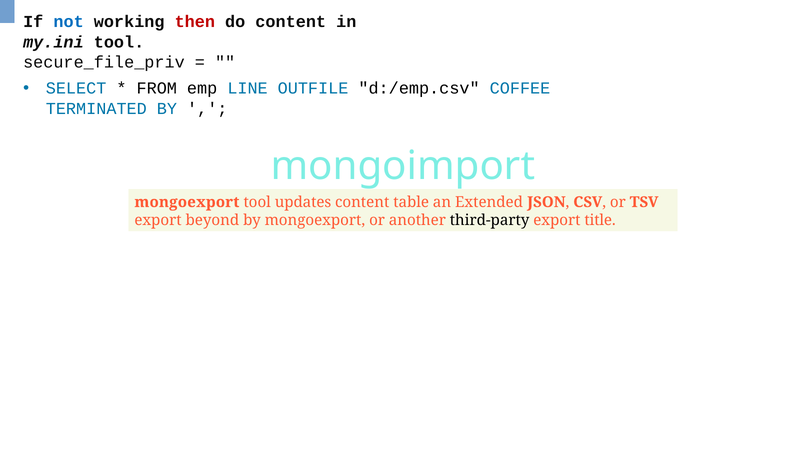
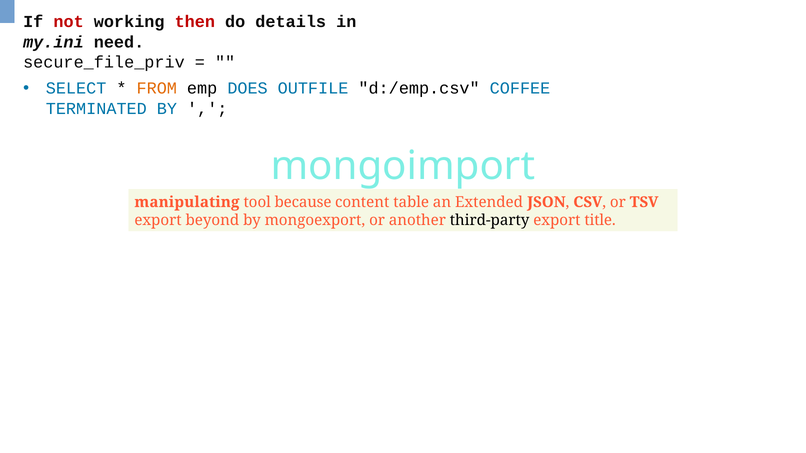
not colour: blue -> red (69, 22)
do content: content -> details (291, 22)
my.ini tool: tool -> need (119, 42)
FROM colour: black -> orange (157, 89)
LINE: LINE -> DOES (248, 89)
mongoexport: mongoexport -> manipulating (187, 202)
updates: updates -> because (303, 202)
